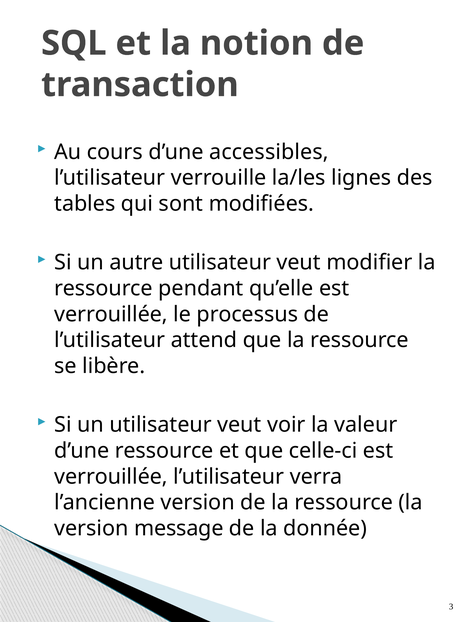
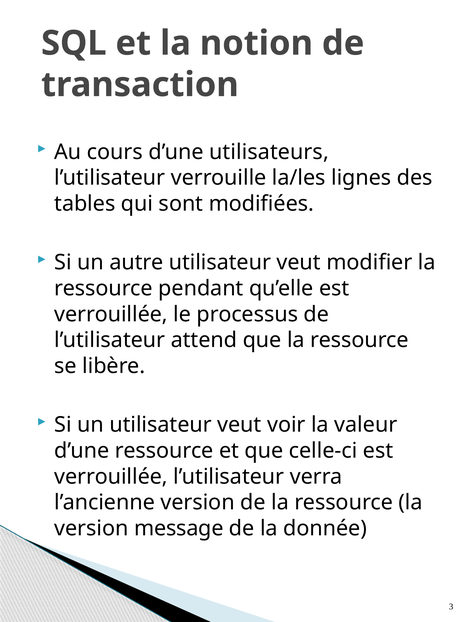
accessibles: accessibles -> utilisateurs (269, 152)
